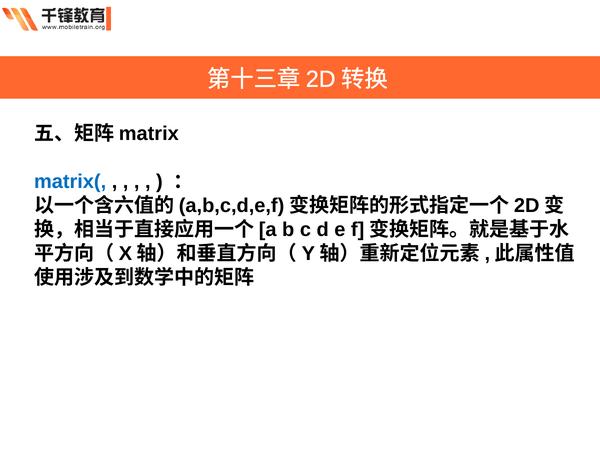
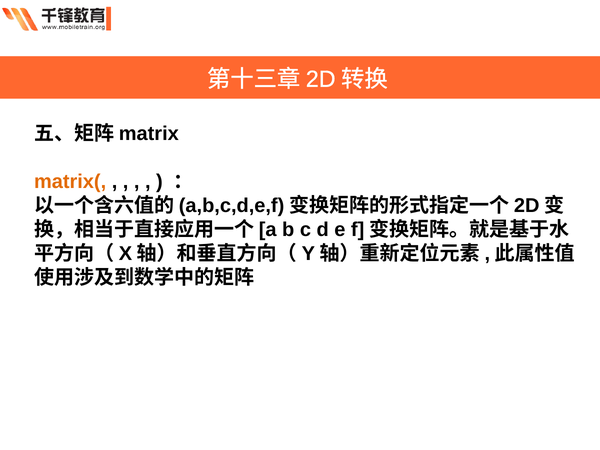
matrix( colour: blue -> orange (70, 182)
